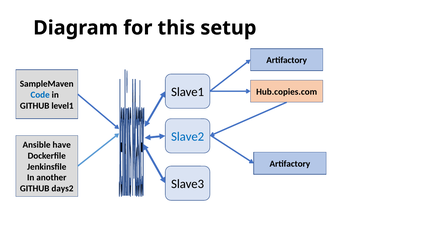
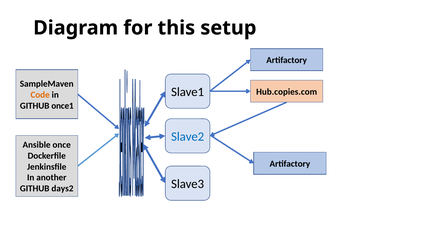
Code colour: blue -> orange (40, 95)
level1: level1 -> once1 (62, 106)
have: have -> once (62, 145)
